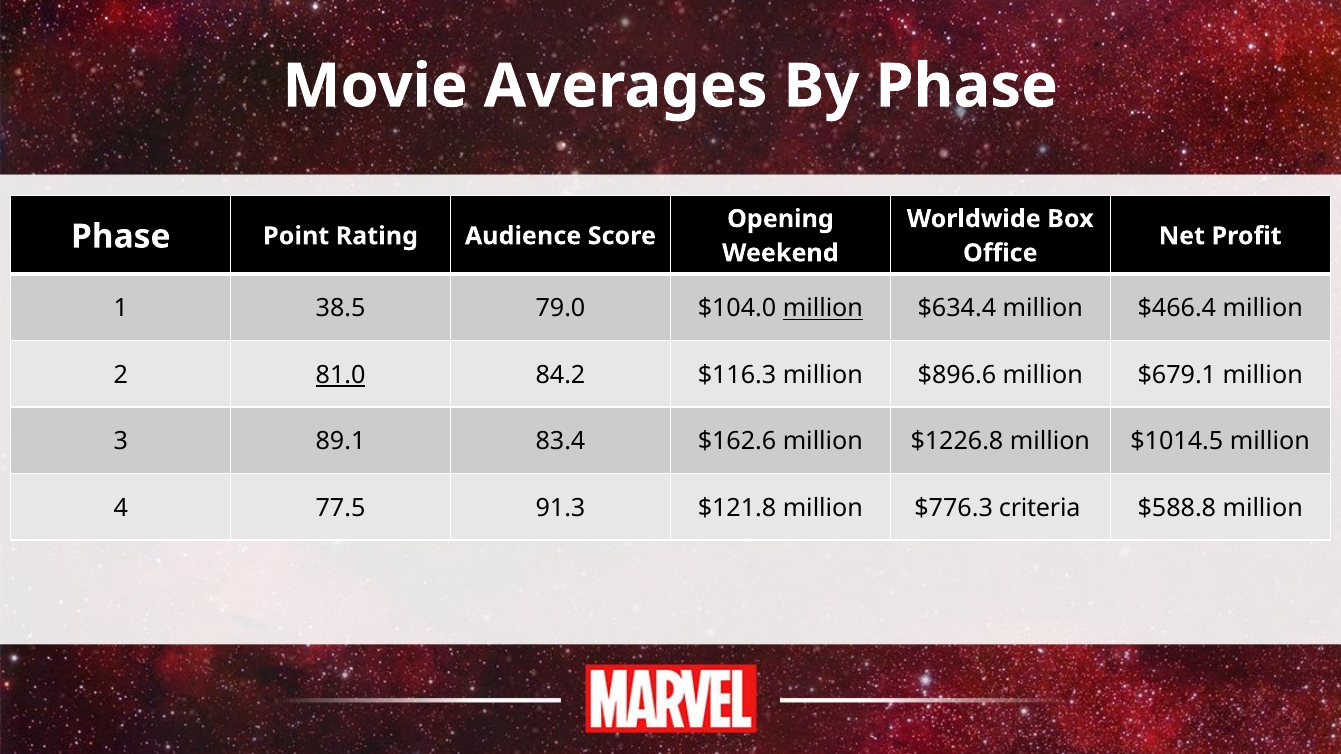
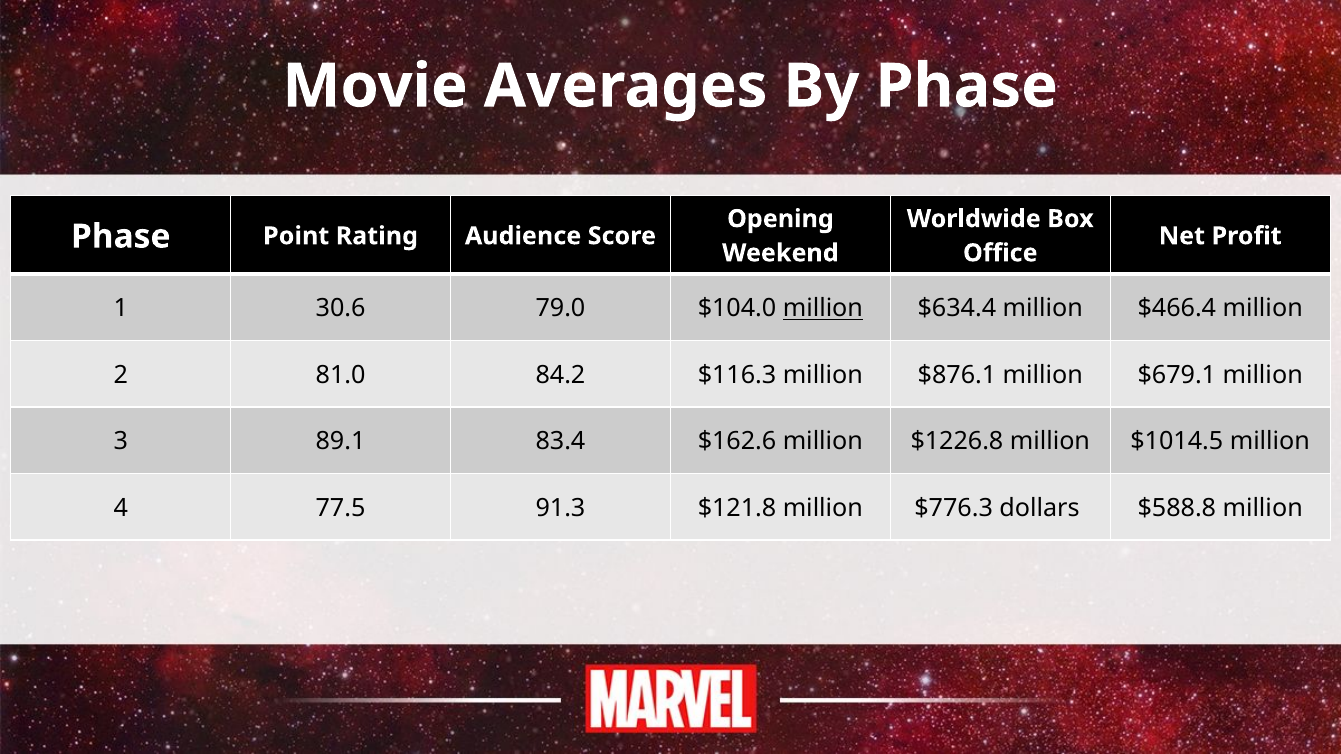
38.5: 38.5 -> 30.6 (341, 309)
81.0 underline: present -> none (341, 375)
$896.6: $896.6 -> $876.1 (957, 375)
criteria: criteria -> dollars (1040, 508)
